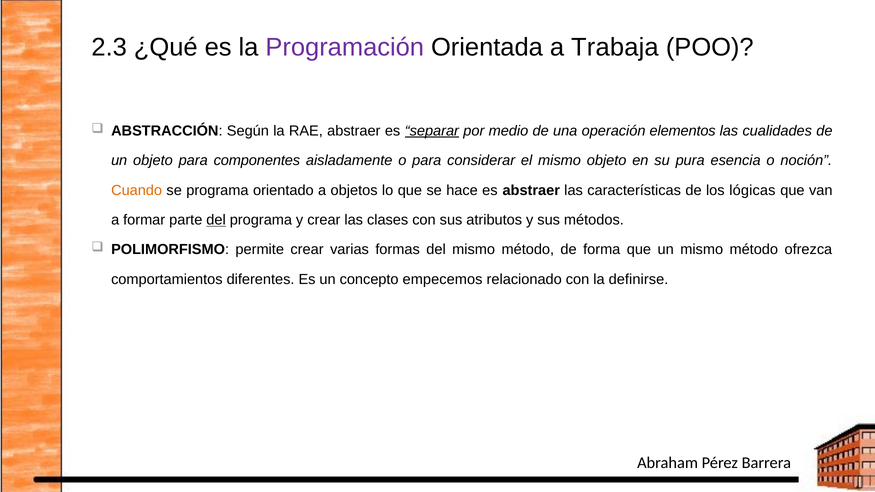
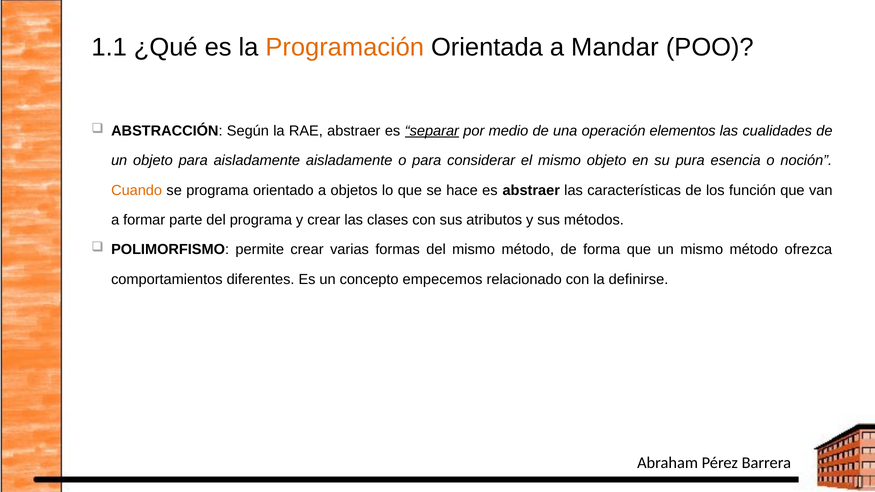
2.3: 2.3 -> 1.1 (109, 47)
Programación colour: purple -> orange (345, 47)
Trabaja: Trabaja -> Mandar (615, 47)
para componentes: componentes -> aisladamente (257, 161)
lógicas: lógicas -> función (752, 190)
del underline: present -> none (216, 220)
